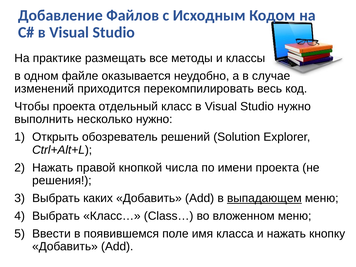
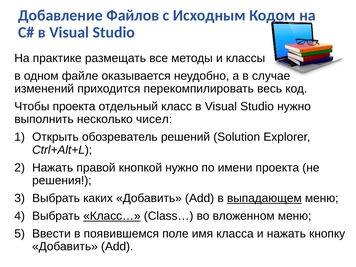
несколько нужно: нужно -> чисел (154, 119)
кнопкой числа: числа -> нужно (182, 168)
Класс… underline: none -> present (112, 216)
